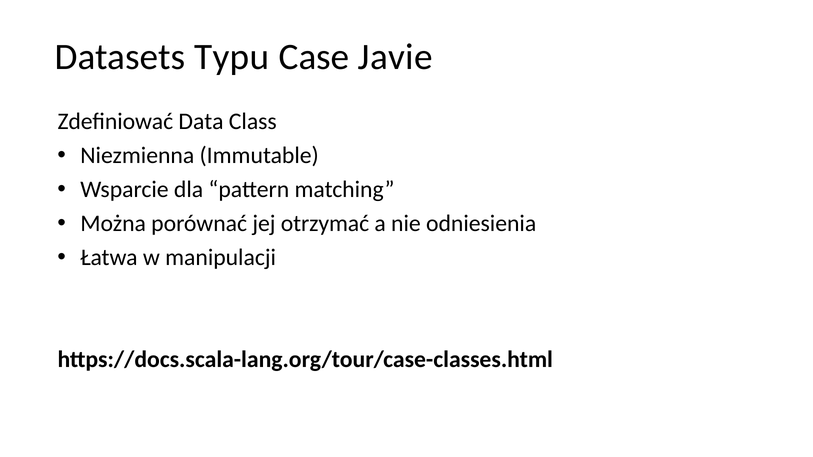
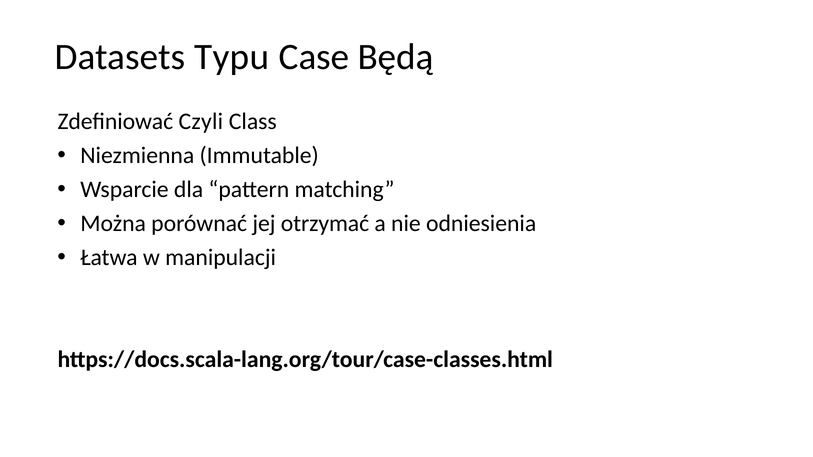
Javie: Javie -> Będą (396, 57)
Data: Data -> Czyli (201, 122)
